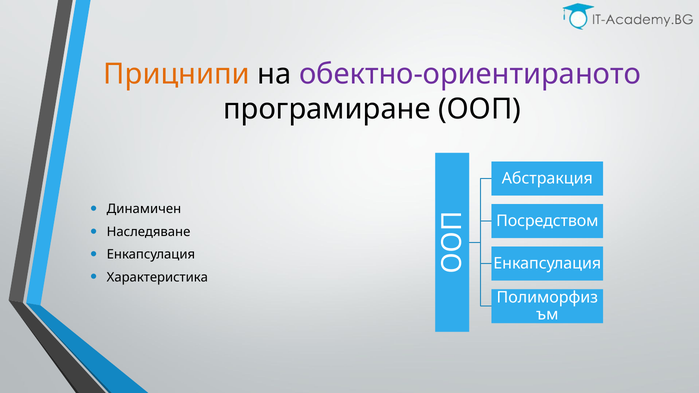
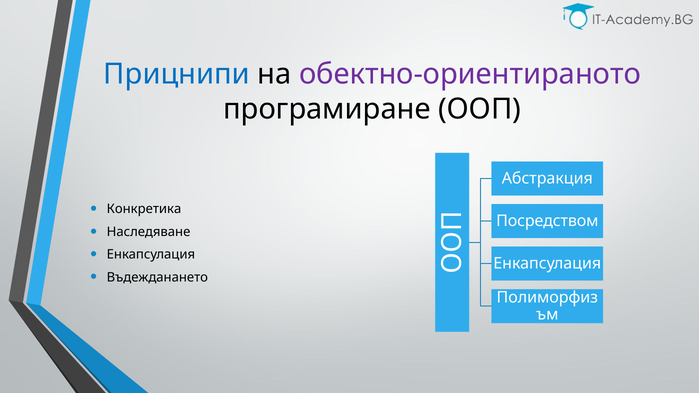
Прицнипи colour: orange -> blue (177, 74)
Динамичен: Динамичен -> Конкретика (144, 209)
Характеристика: Характеристика -> Въдежданането (157, 277)
